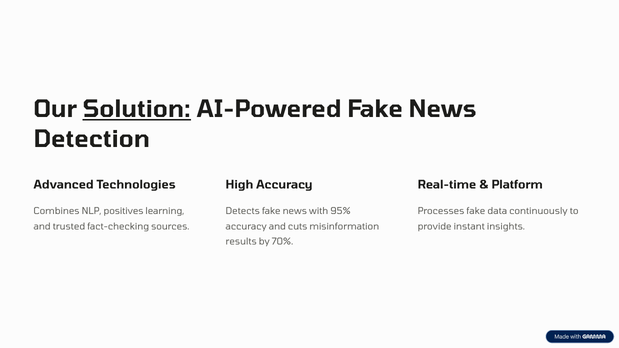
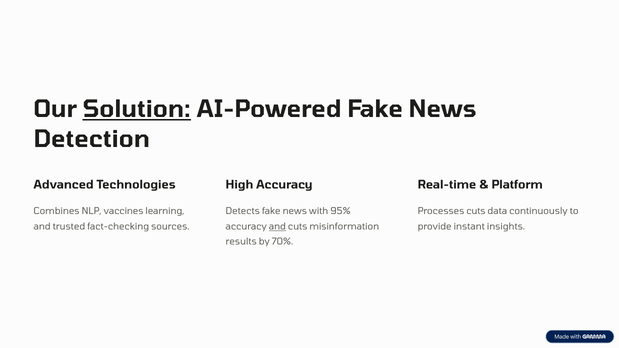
positives: positives -> vaccines (124, 211)
Processes fake: fake -> cuts (476, 211)
and underline: none -> present (277, 227)
